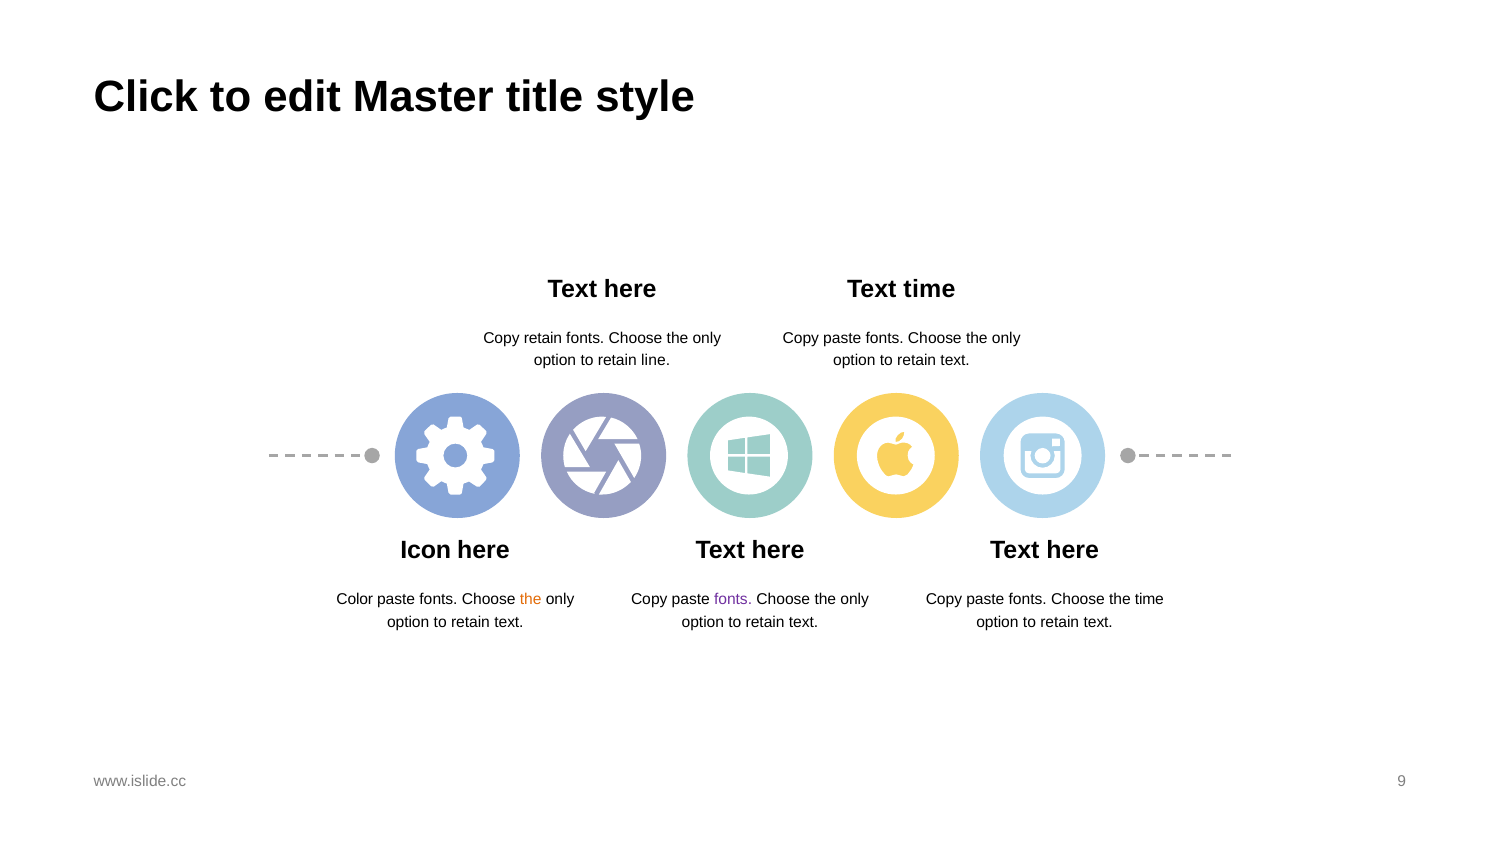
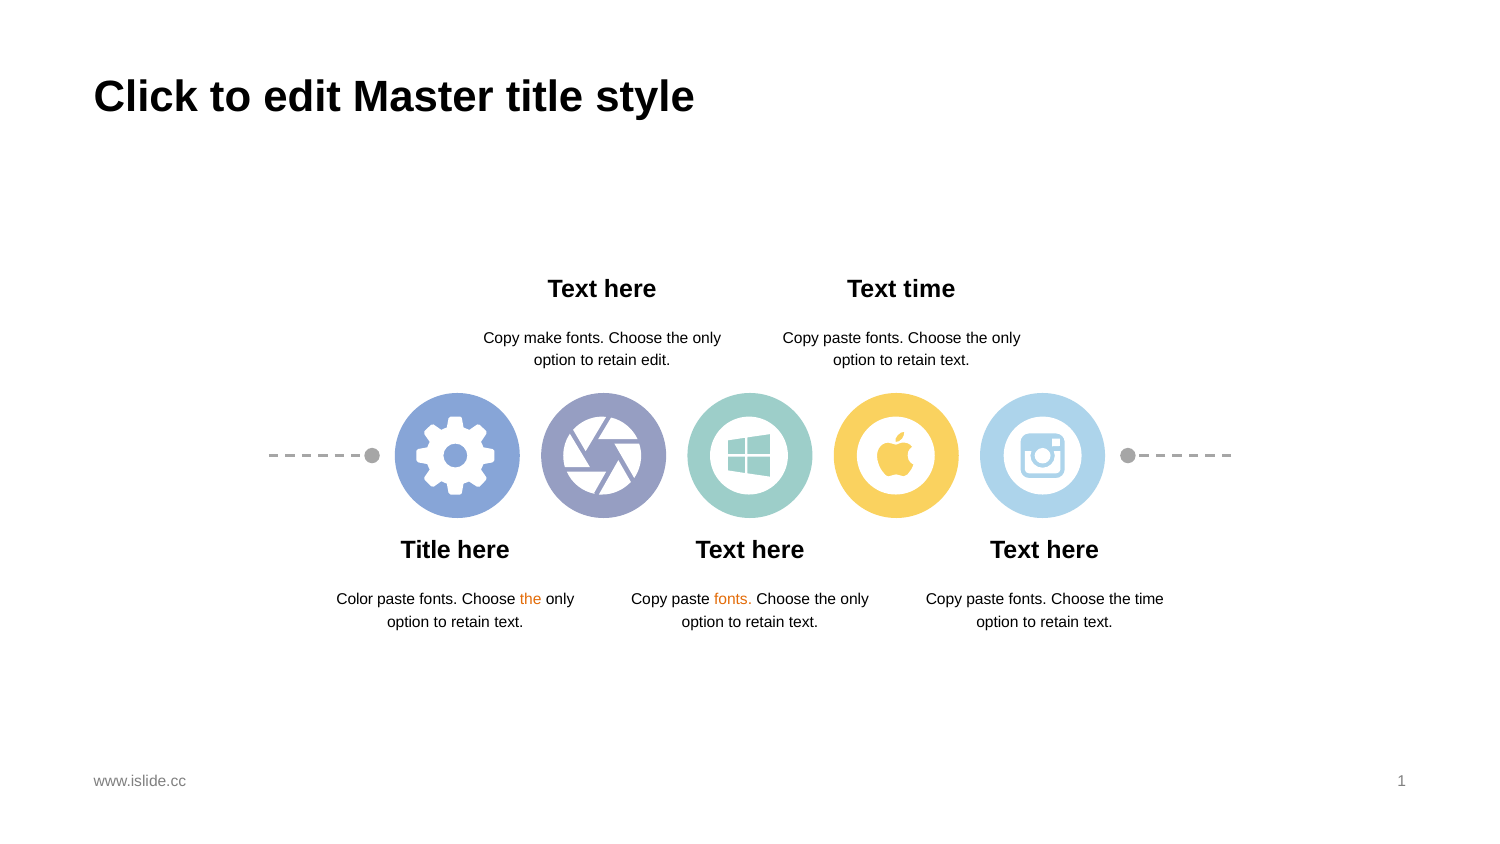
Copy retain: retain -> make (543, 338)
retain line: line -> edit (656, 361)
Icon: Icon -> Title (426, 551)
fonts colour: purple -> orange (733, 599)
9: 9 -> 1 (1402, 781)
